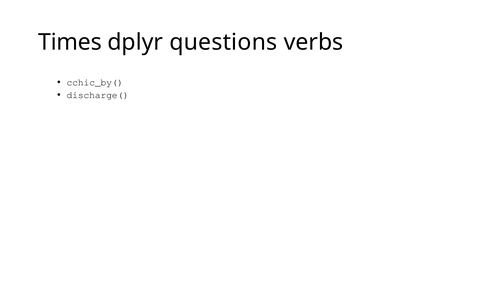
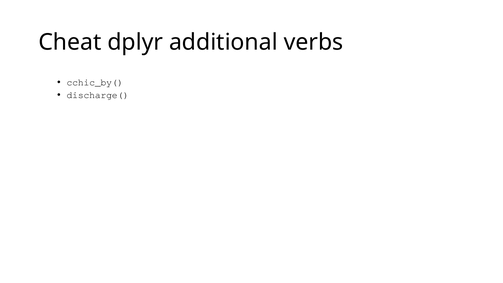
Times: Times -> Cheat (70, 42)
questions: questions -> additional (223, 42)
